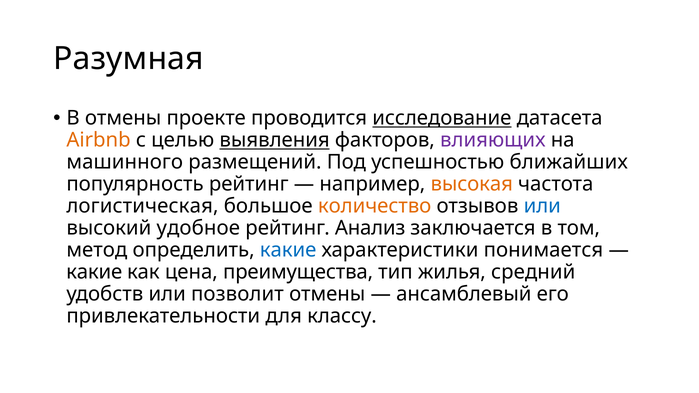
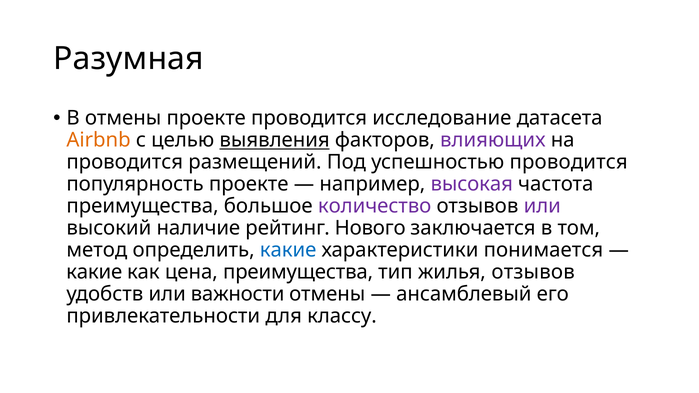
исследование underline: present -> none (442, 118)
машинного: машинного -> проводится (125, 162)
успешностью ближайших: ближайших -> проводится (569, 162)
популярность рейтинг: рейтинг -> проекте (249, 184)
высокая colour: orange -> purple (472, 184)
логистическая: логистическая -> преимущества (142, 206)
количество colour: orange -> purple (375, 206)
или colour: blue -> purple (542, 206)
удобное: удобное -> наличие (198, 228)
Анализ: Анализ -> Нового (370, 228)
жилья средний: средний -> отзывов (533, 272)
позволит: позволит -> важности (238, 294)
